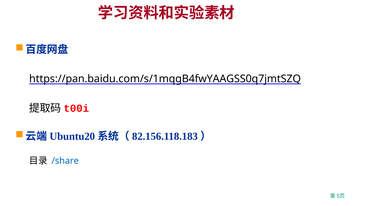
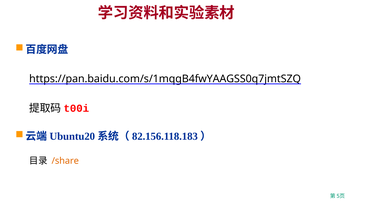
/share colour: blue -> orange (65, 160)
